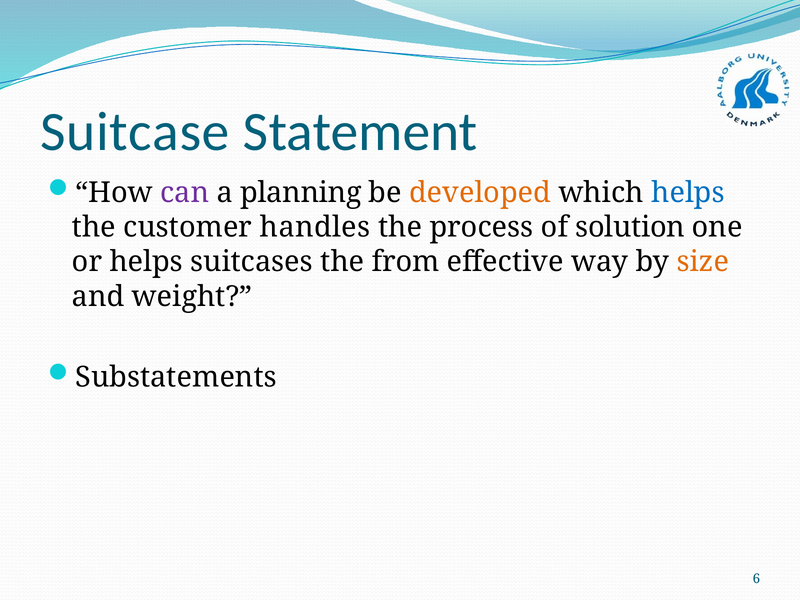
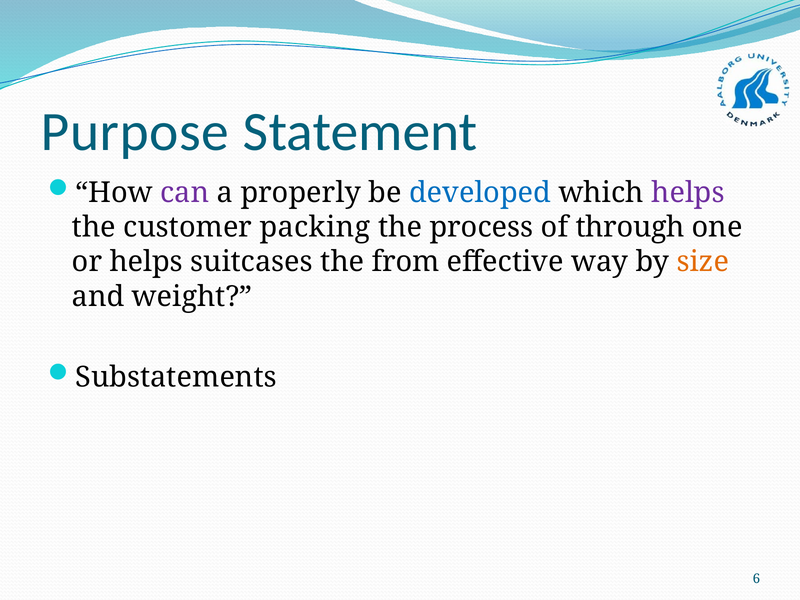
Suitcase: Suitcase -> Purpose (135, 132)
planning: planning -> properly (301, 193)
developed colour: orange -> blue (480, 193)
helps colour: blue -> purple (688, 193)
handles: handles -> packing (315, 227)
solution: solution -> through (630, 227)
